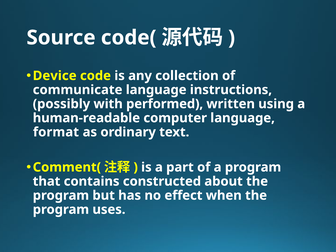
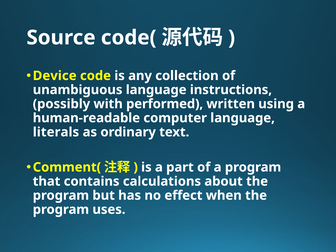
communicate: communicate -> unambiguous (78, 90)
format: format -> literals (56, 132)
constructed: constructed -> calculations (162, 181)
